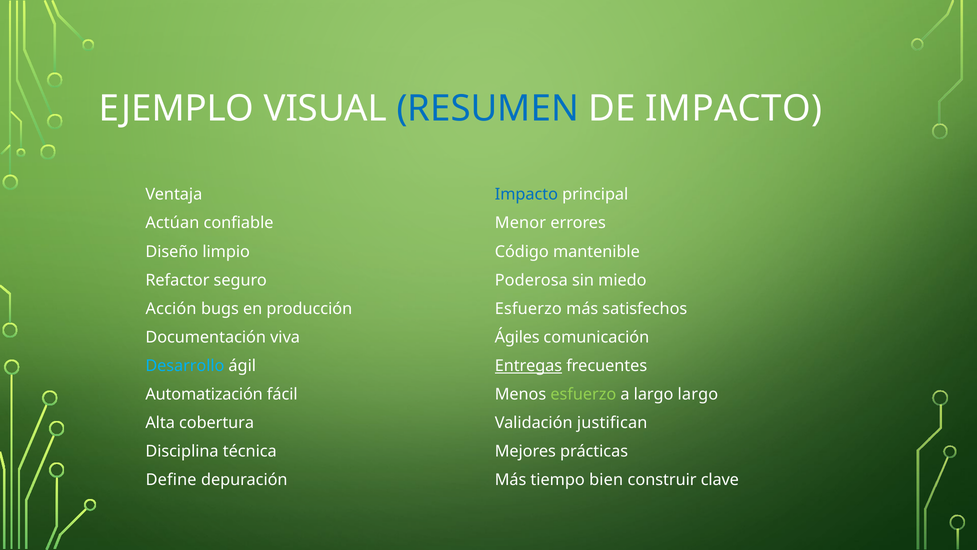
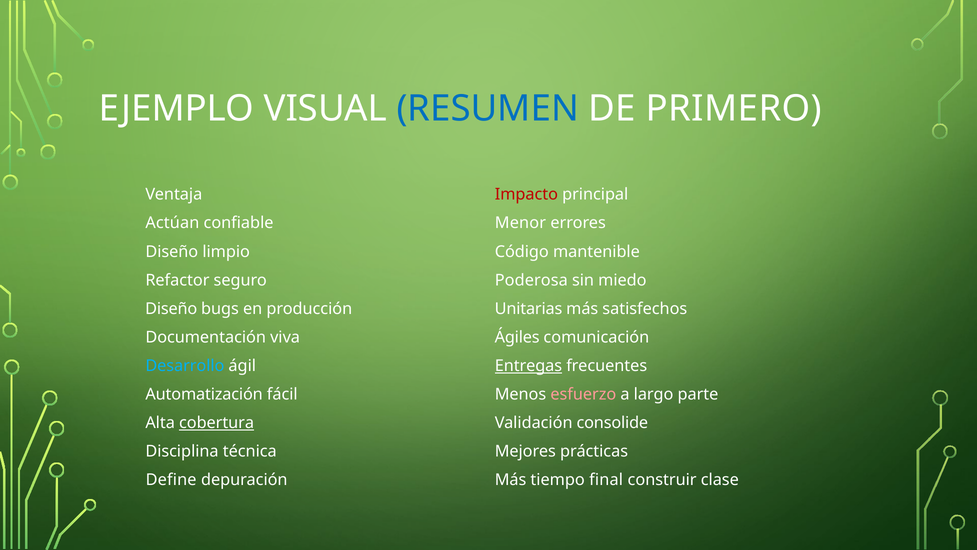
DE IMPACTO: IMPACTO -> PRIMERO (734, 109)
Impacto colour: blue -> red (526, 194)
Acción: Acción -> Diseño (171, 309)
producción Esfuerzo: Esfuerzo -> Unitarias (528, 309)
esfuerzo colour: light green -> pink (583, 394)
largo largo: largo -> parte (698, 394)
cobertura underline: none -> present (217, 423)
justifican: justifican -> consolide (612, 423)
bien: bien -> final (606, 480)
clave: clave -> clase (720, 480)
